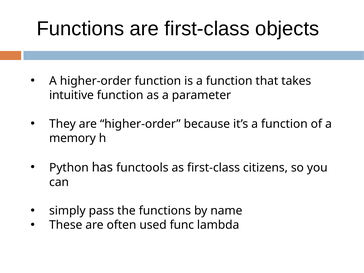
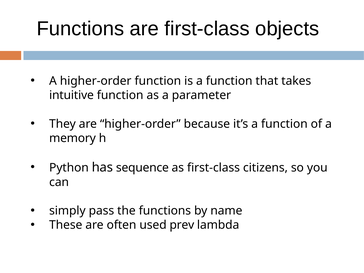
functools: functools -> sequence (142, 168)
func: func -> prev (182, 225)
